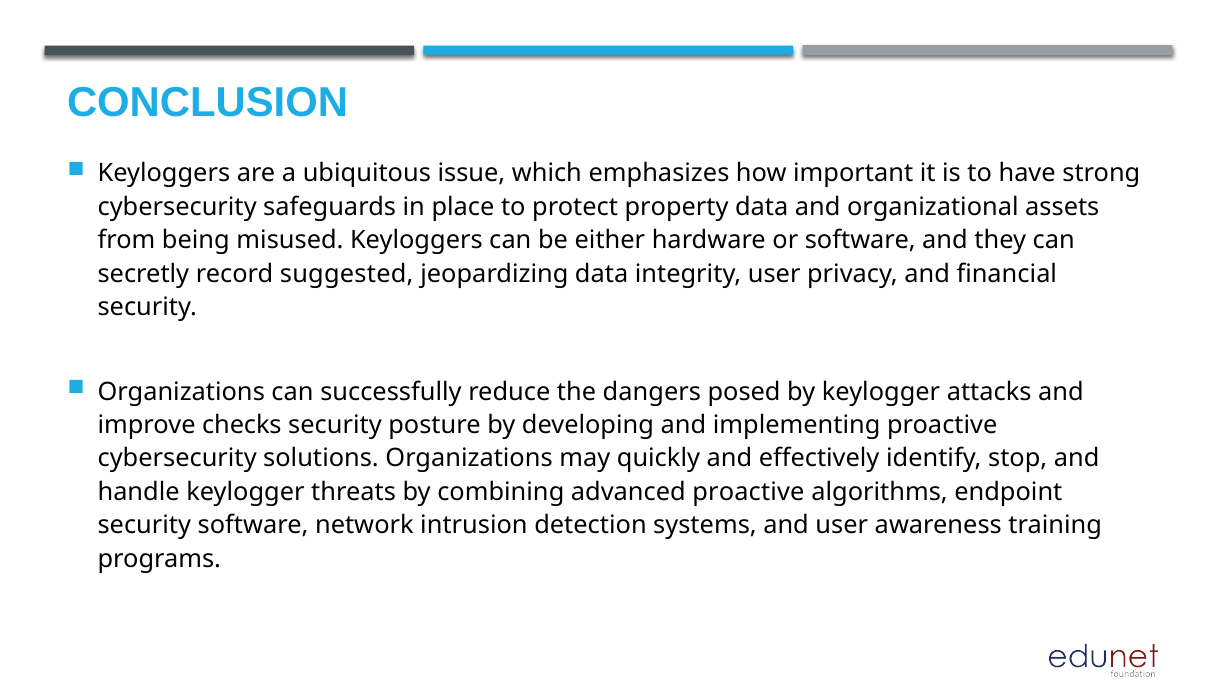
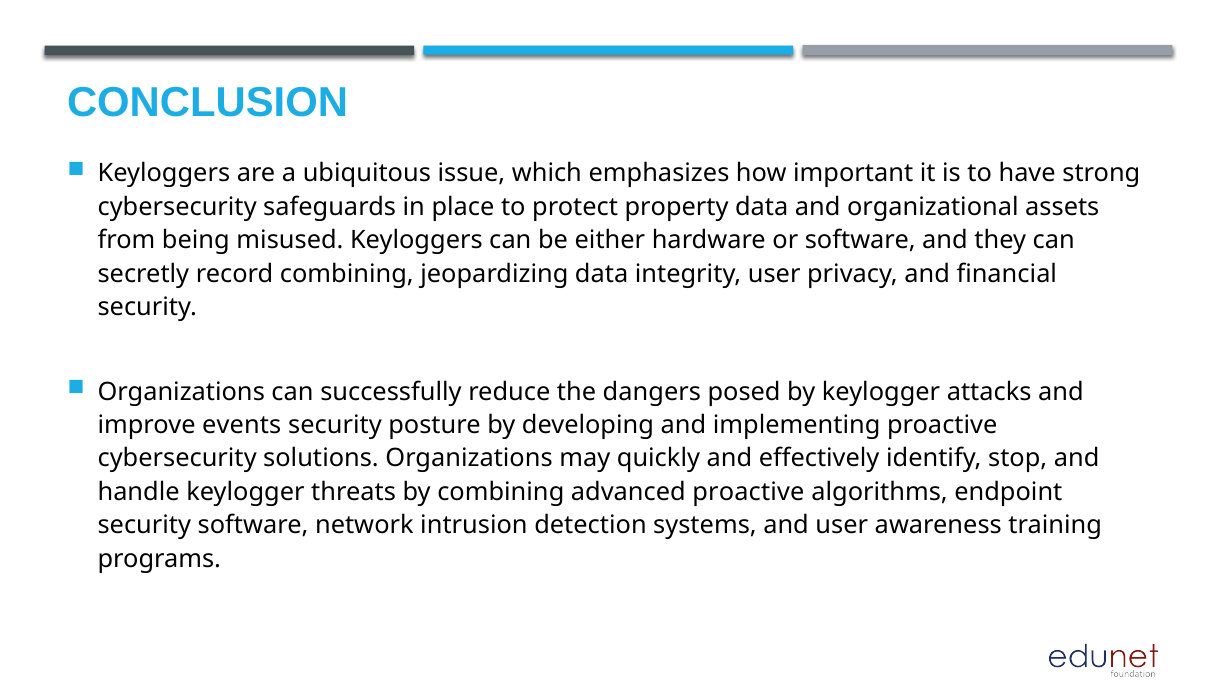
record suggested: suggested -> combining (347, 274)
checks: checks -> events (242, 426)
